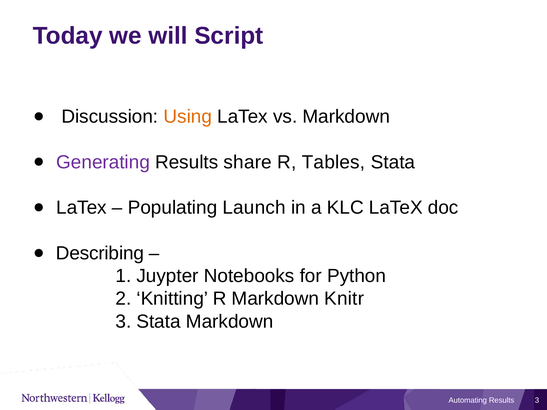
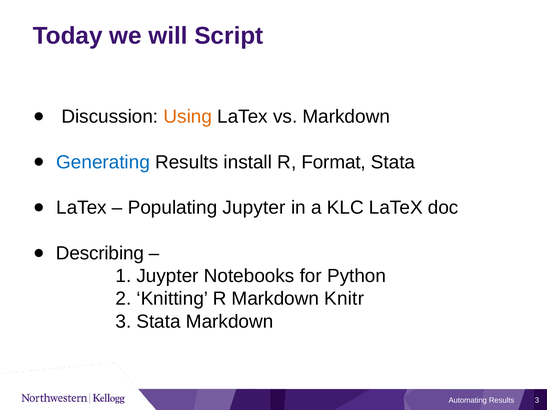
Generating colour: purple -> blue (103, 162)
share: share -> install (248, 162)
Tables: Tables -> Format (334, 162)
Launch: Launch -> Jupyter (254, 208)
